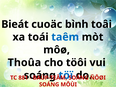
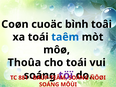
Bieát: Bieát -> Coøn (15, 24)
cho töôi: töôi -> toái (76, 63)
töï colour: blue -> purple (66, 75)
